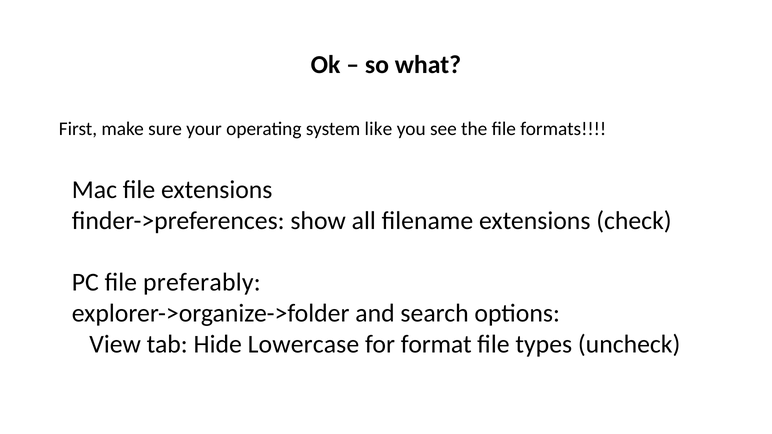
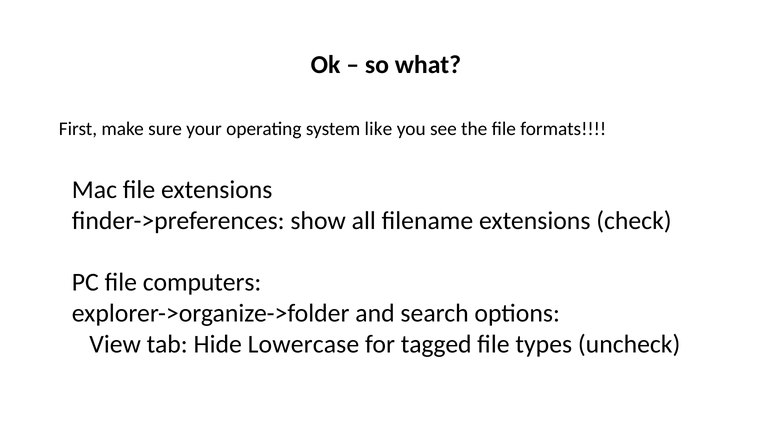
preferably: preferably -> computers (202, 283)
format: format -> tagged (436, 344)
